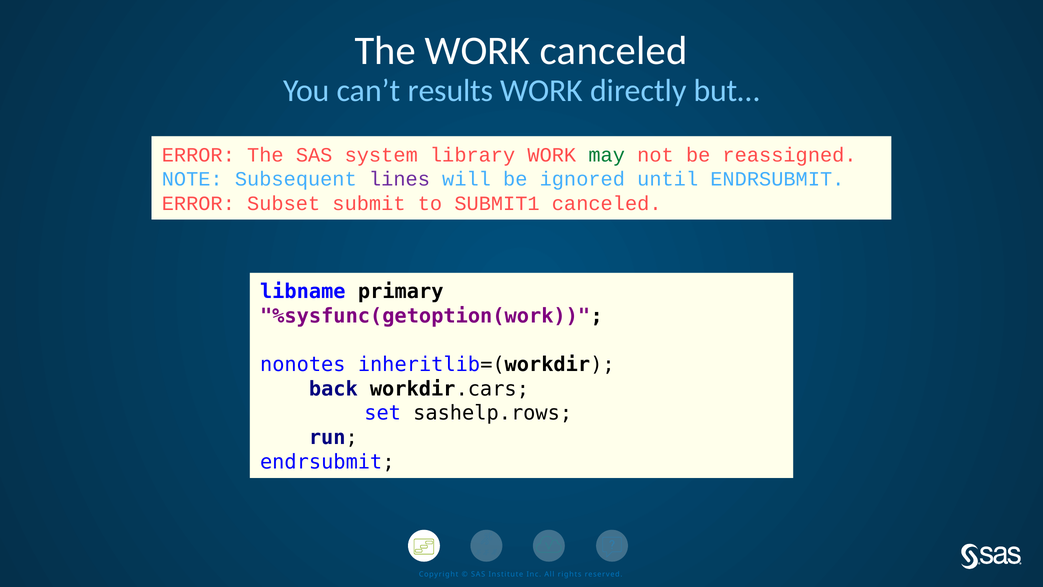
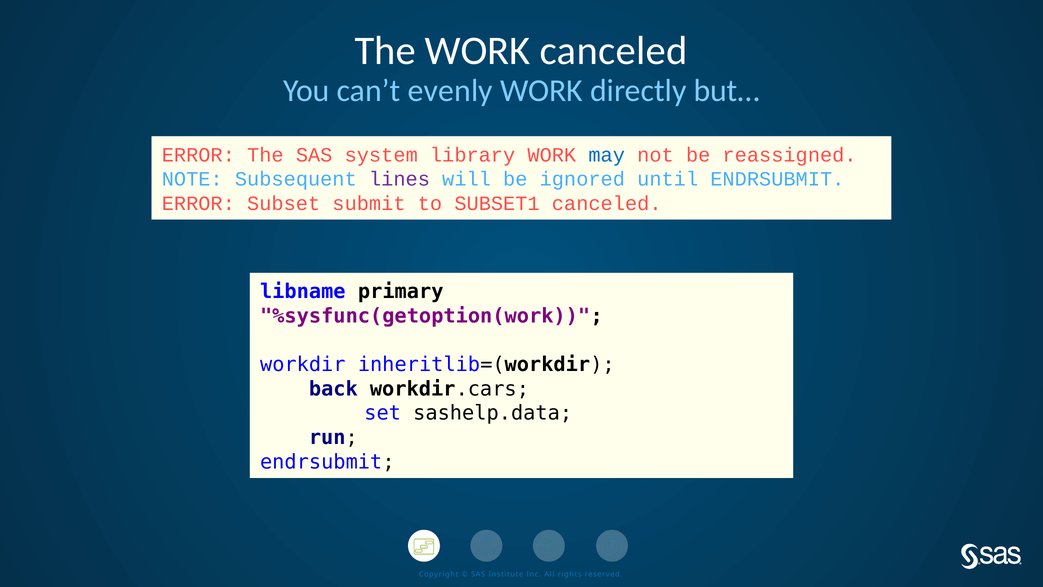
results: results -> evenly (450, 91)
may colour: green -> blue (607, 155)
SUBMIT1: SUBMIT1 -> SUBSET1 (497, 204)
nonotes: nonotes -> workdir (303, 364)
sashelp.rows: sashelp.rows -> sashelp.data (493, 413)
